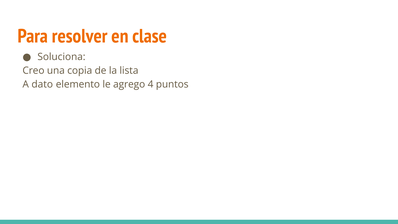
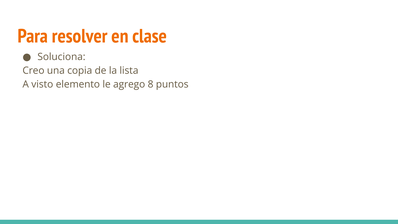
dato: dato -> visto (42, 84)
4: 4 -> 8 (151, 84)
